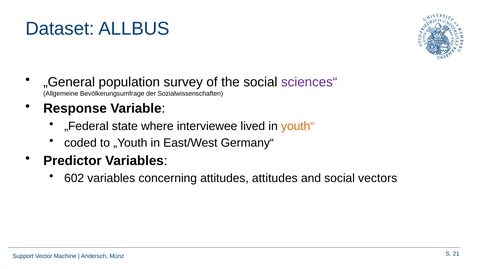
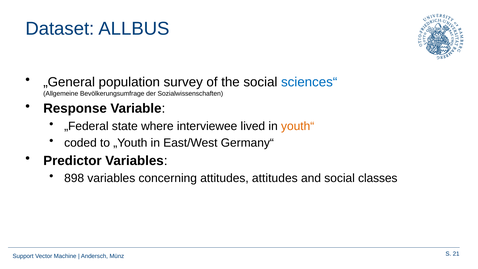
sciences“ colour: purple -> blue (309, 82)
602: 602 -> 898 (74, 178)
vectors: vectors -> classes (378, 178)
